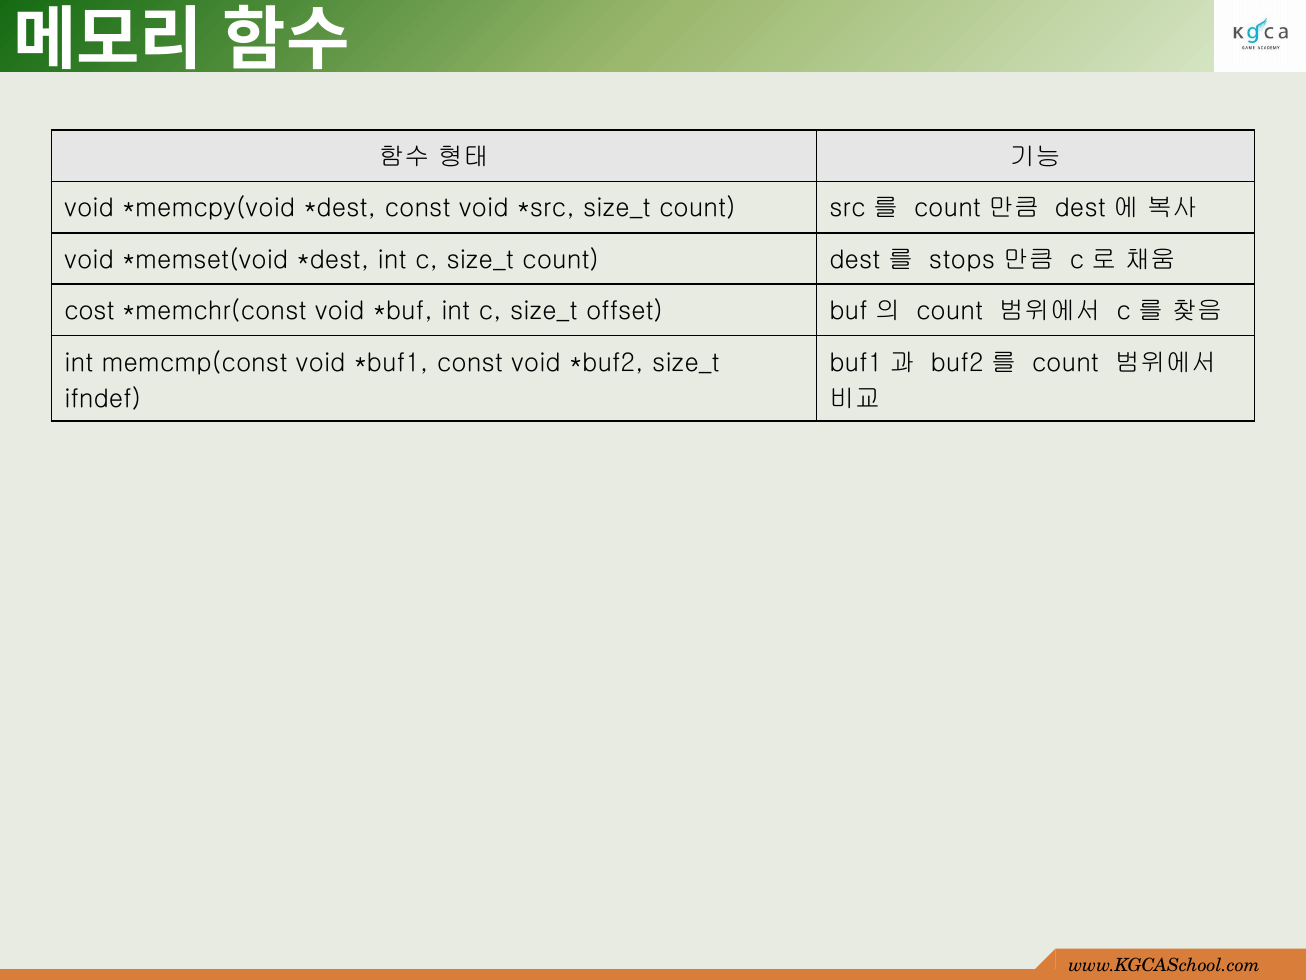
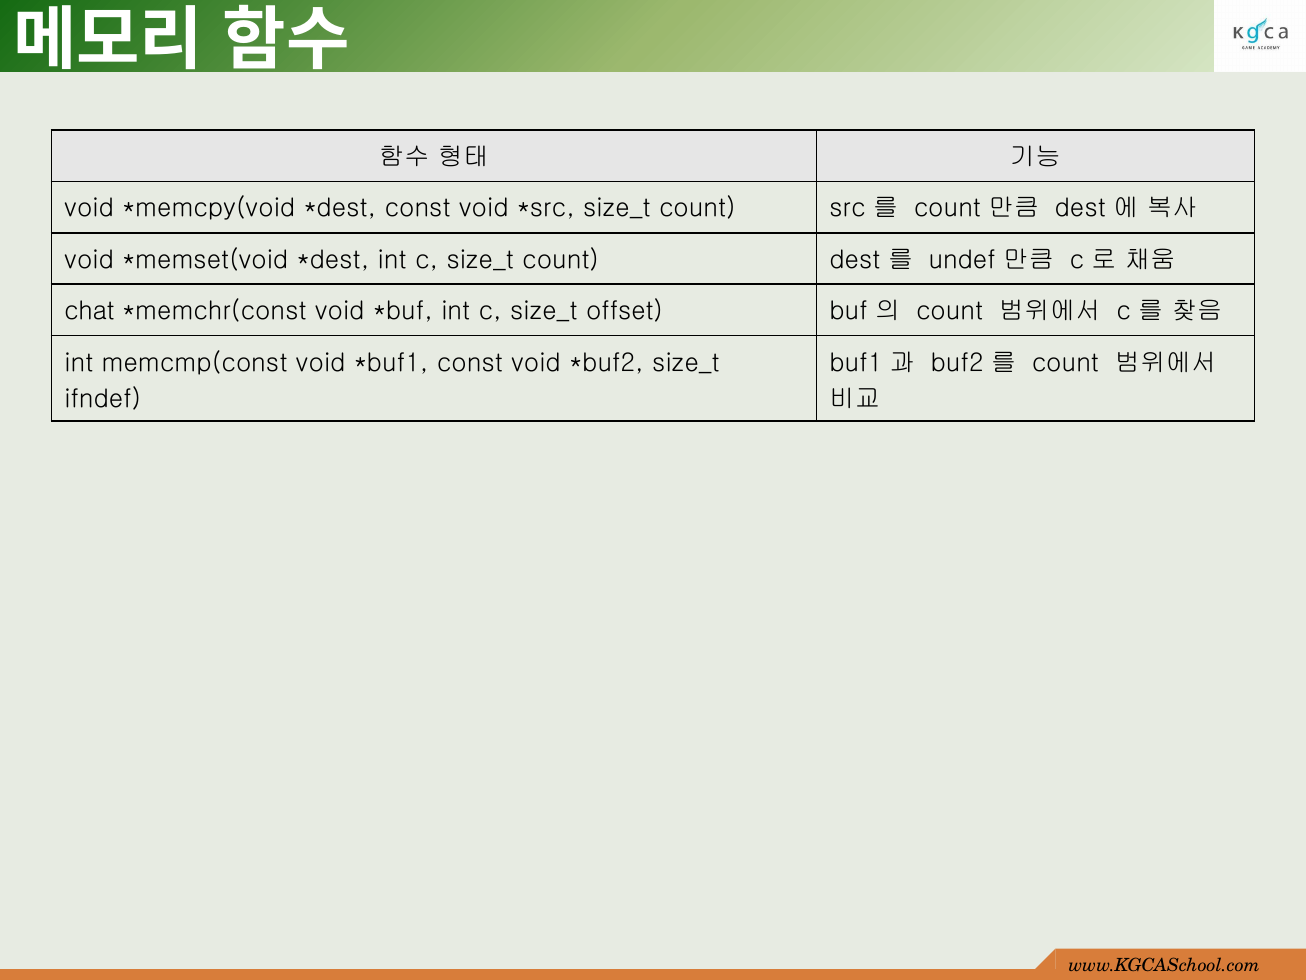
stops: stops -> undef (962, 260)
cost: cost -> chat (89, 311)
